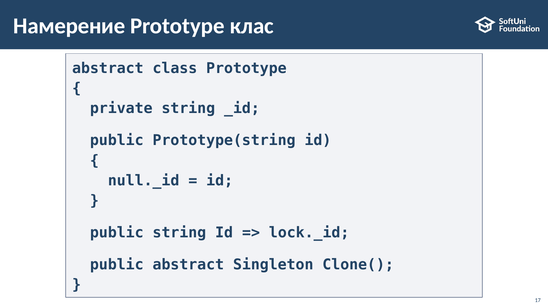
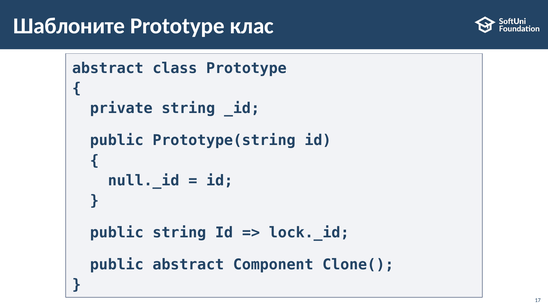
Намерение: Намерение -> Шаблоните (69, 26)
Singleton: Singleton -> Component (273, 265)
